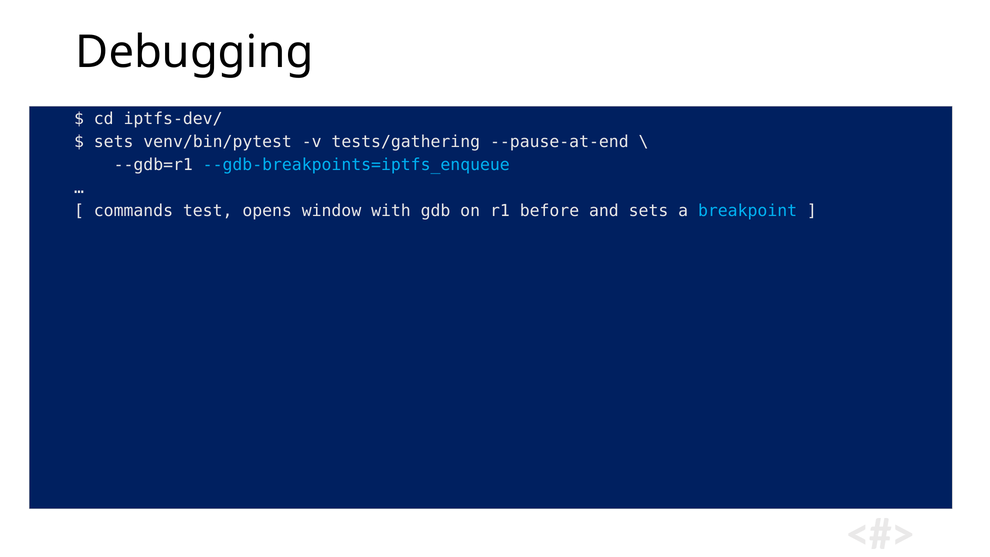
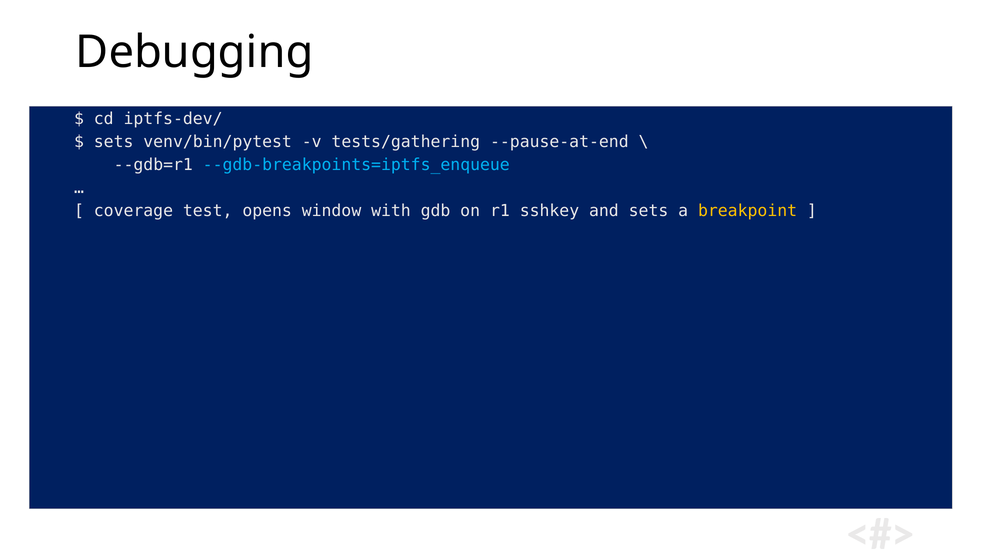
commands: commands -> coverage (133, 211)
before: before -> sshkey (549, 211)
breakpoint colour: light blue -> yellow (748, 211)
